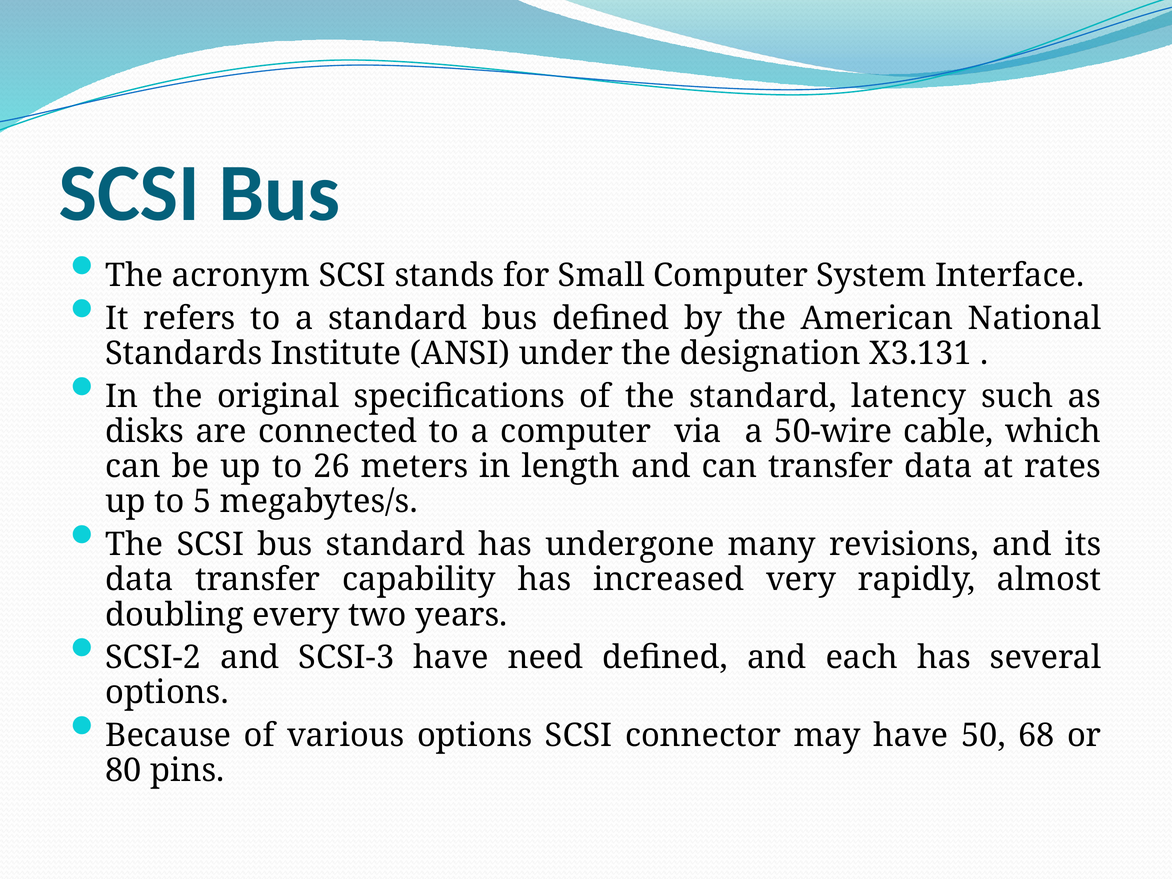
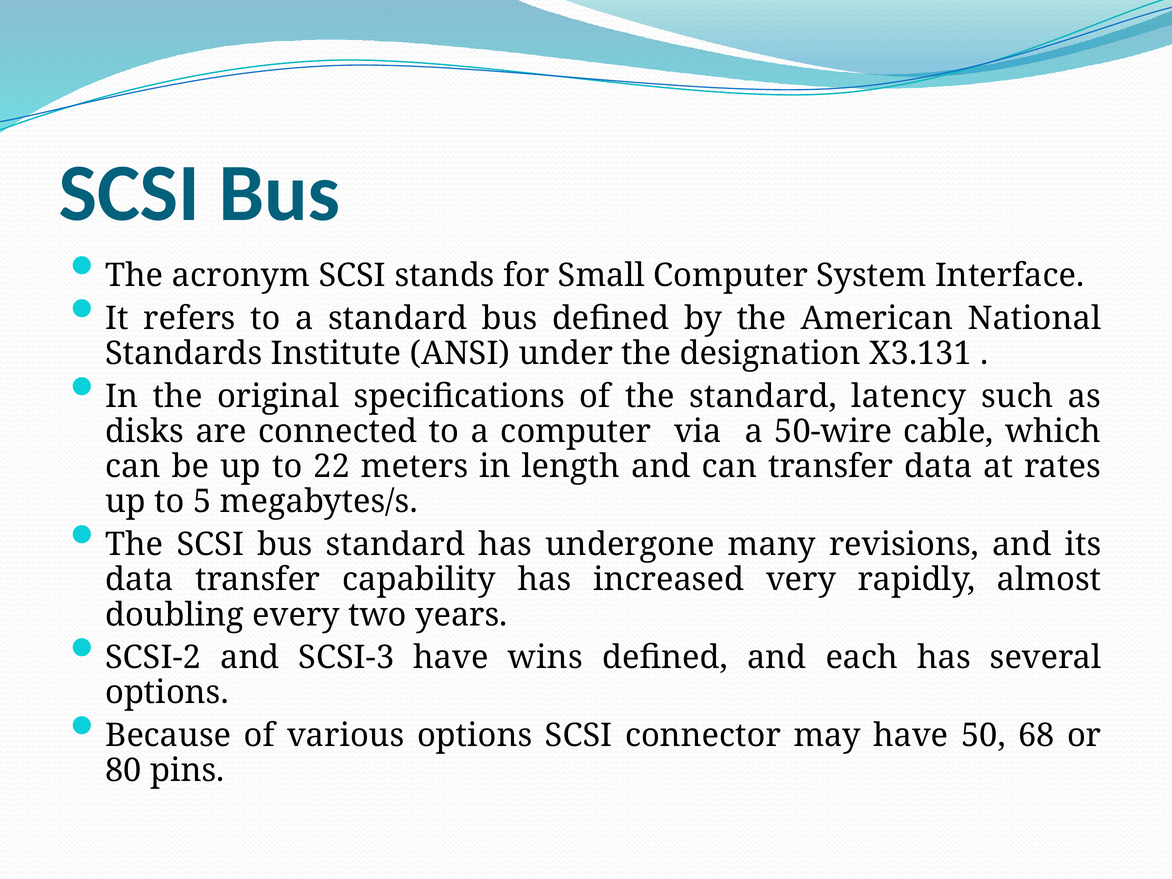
26: 26 -> 22 (332, 467)
need: need -> wins (545, 658)
